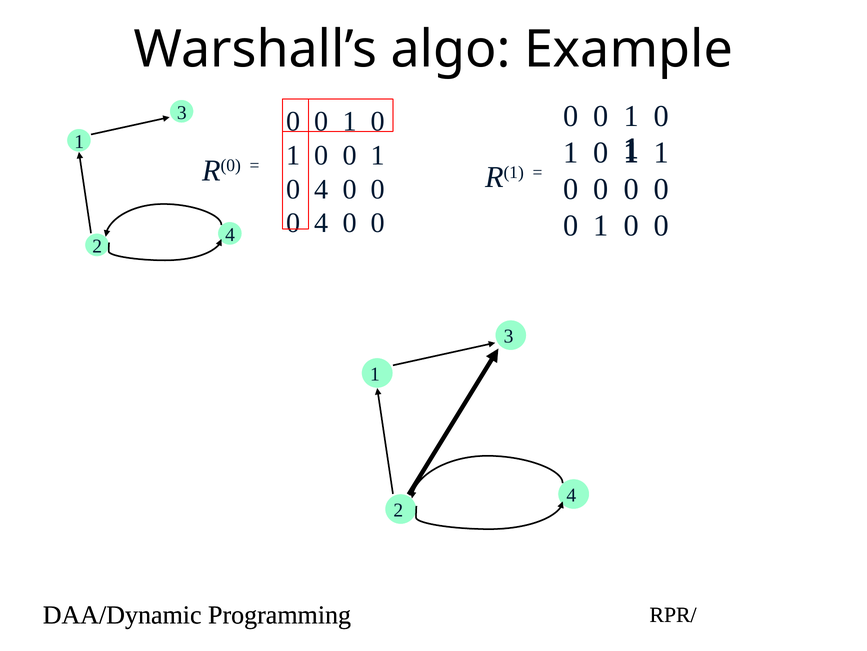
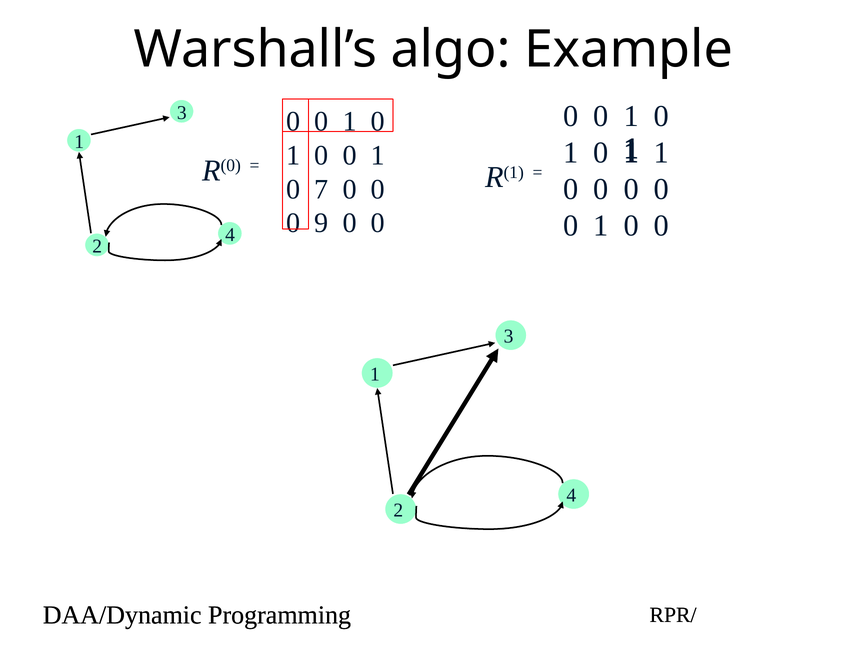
4: 4 -> 7 (322, 189)
4: 4 -> 9 (322, 223)
